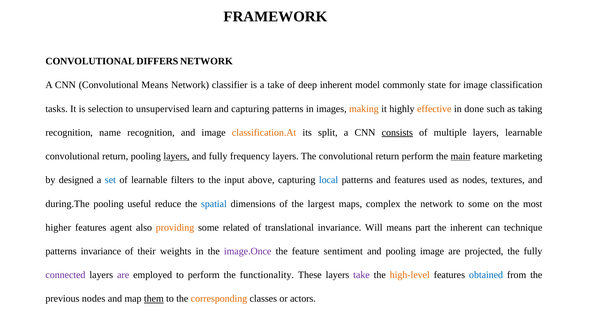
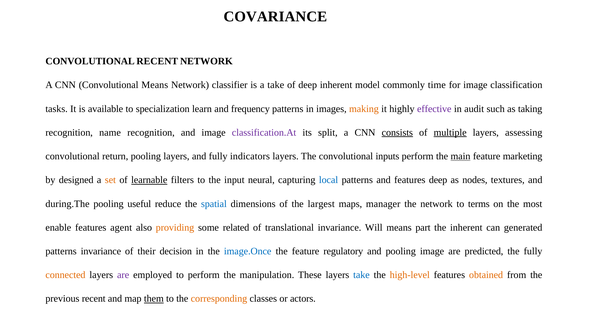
FRAMEWORK: FRAMEWORK -> COVARIANCE (275, 17)
CONVOLUTIONAL DIFFERS: DIFFERS -> RECENT (157, 61)
state: state -> time (437, 85)
selection: selection -> available (106, 109)
unsupervised: unsupervised -> specialization (163, 109)
and capturing: capturing -> frequency (250, 109)
effective colour: orange -> purple (434, 109)
done: done -> audit (474, 109)
classification.At colour: orange -> purple (264, 133)
multiple underline: none -> present (450, 133)
layers learnable: learnable -> assessing (524, 133)
layers underline: present -> none (176, 156)
frequency: frequency -> indicators (250, 156)
The convolutional return: return -> inputs (387, 156)
set colour: blue -> orange (110, 180)
learnable underline: none -> present (149, 180)
above: above -> neural (261, 180)
features used: used -> deep (438, 180)
complex: complex -> manager (383, 204)
to some: some -> terms (479, 204)
higher: higher -> enable (58, 228)
technique: technique -> generated (523, 228)
weights: weights -> decision (176, 251)
image.Once colour: purple -> blue (248, 251)
sentiment: sentiment -> regulatory (343, 251)
projected: projected -> predicted (484, 251)
connected colour: purple -> orange (65, 275)
functionality: functionality -> manipulation (267, 275)
take colour: purple -> blue (361, 275)
obtained colour: blue -> orange (486, 275)
previous nodes: nodes -> recent (94, 299)
